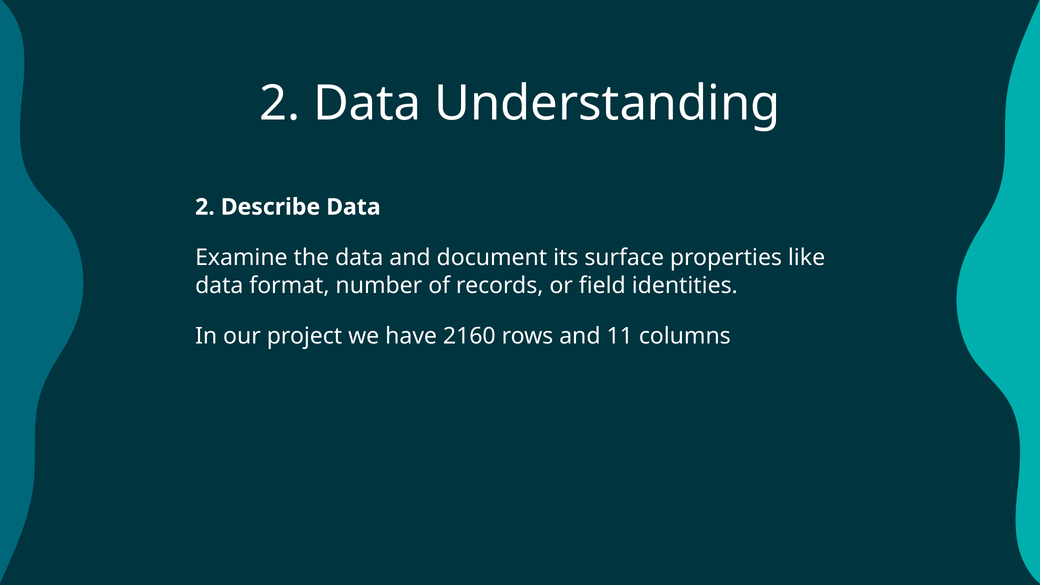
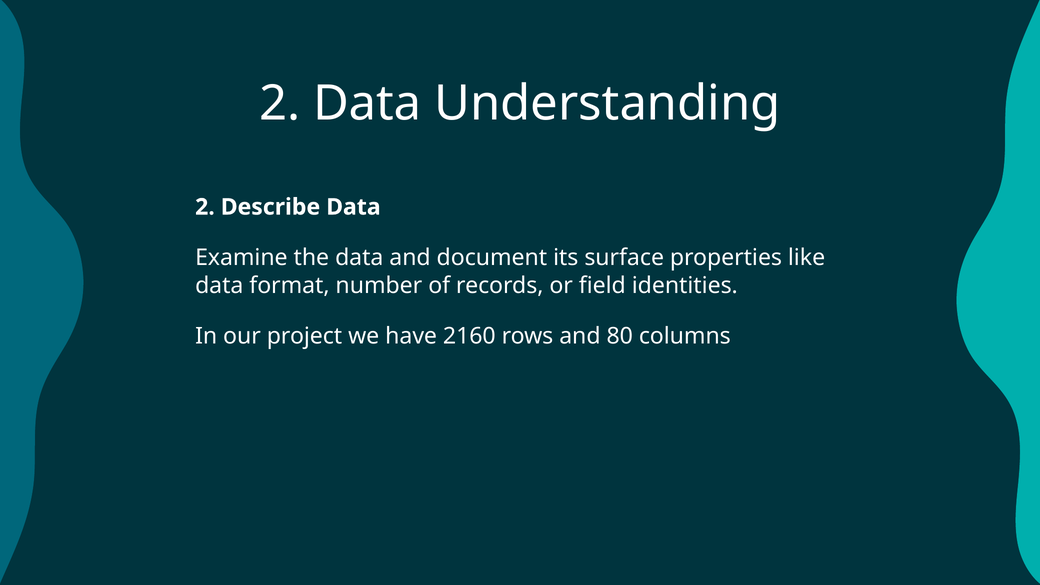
11: 11 -> 80 (620, 336)
